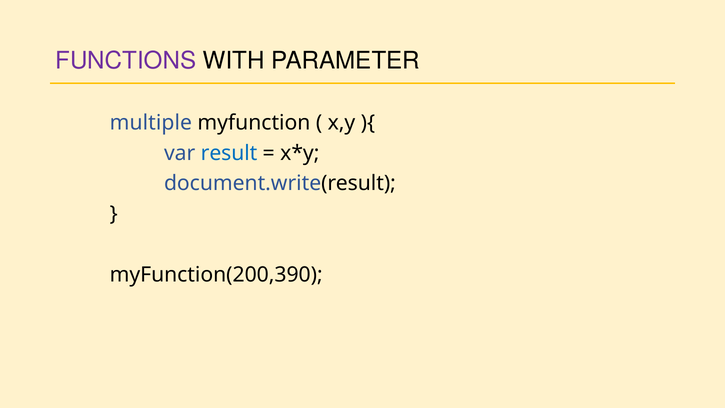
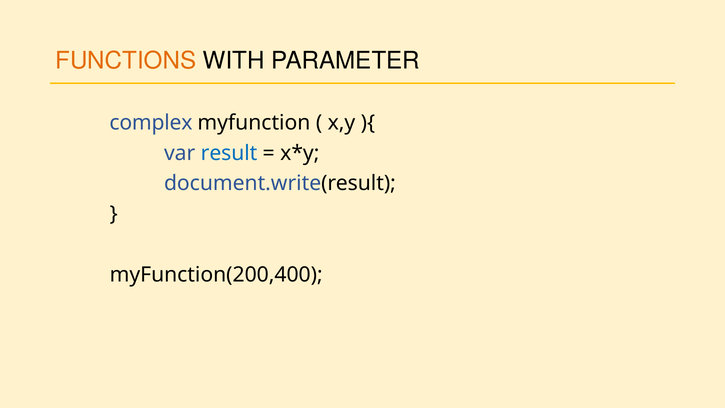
FUNCTIONS colour: purple -> orange (126, 61)
multiple: multiple -> complex (151, 123)
myFunction(200,390: myFunction(200,390 -> myFunction(200,400 (216, 275)
